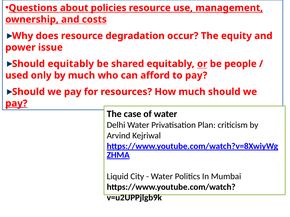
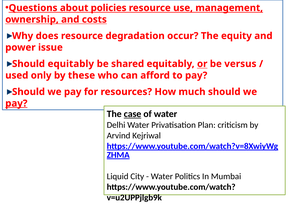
people: people -> versus (240, 64)
by much: much -> these (82, 76)
case underline: none -> present (133, 114)
